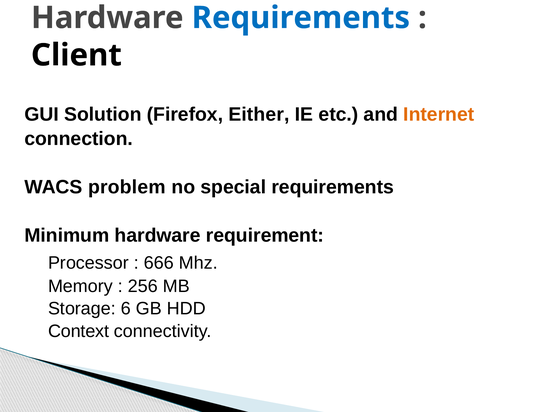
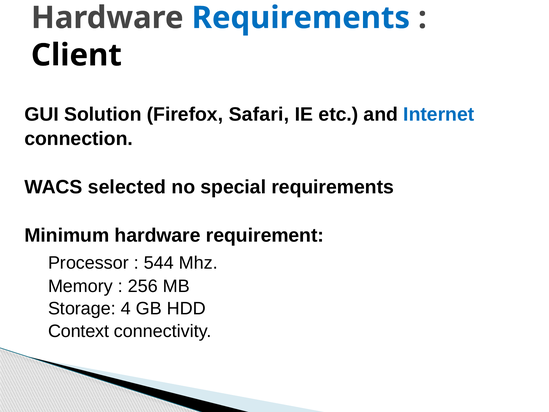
Either: Either -> Safari (259, 114)
Internet colour: orange -> blue (439, 114)
problem: problem -> selected (127, 187)
666: 666 -> 544 (159, 263)
6: 6 -> 4 (126, 309)
